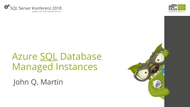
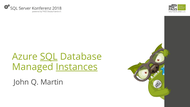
Instances underline: none -> present (77, 67)
